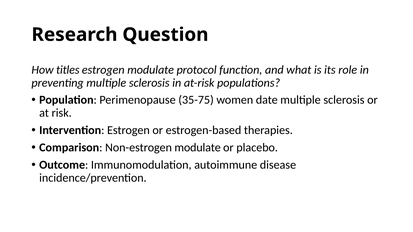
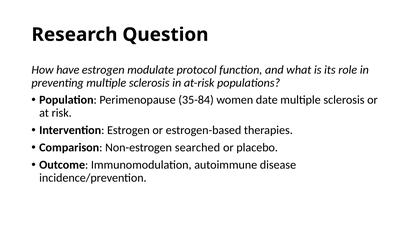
titles: titles -> have (68, 70)
35-75: 35-75 -> 35-84 (196, 100)
Non-estrogen modulate: modulate -> searched (197, 148)
